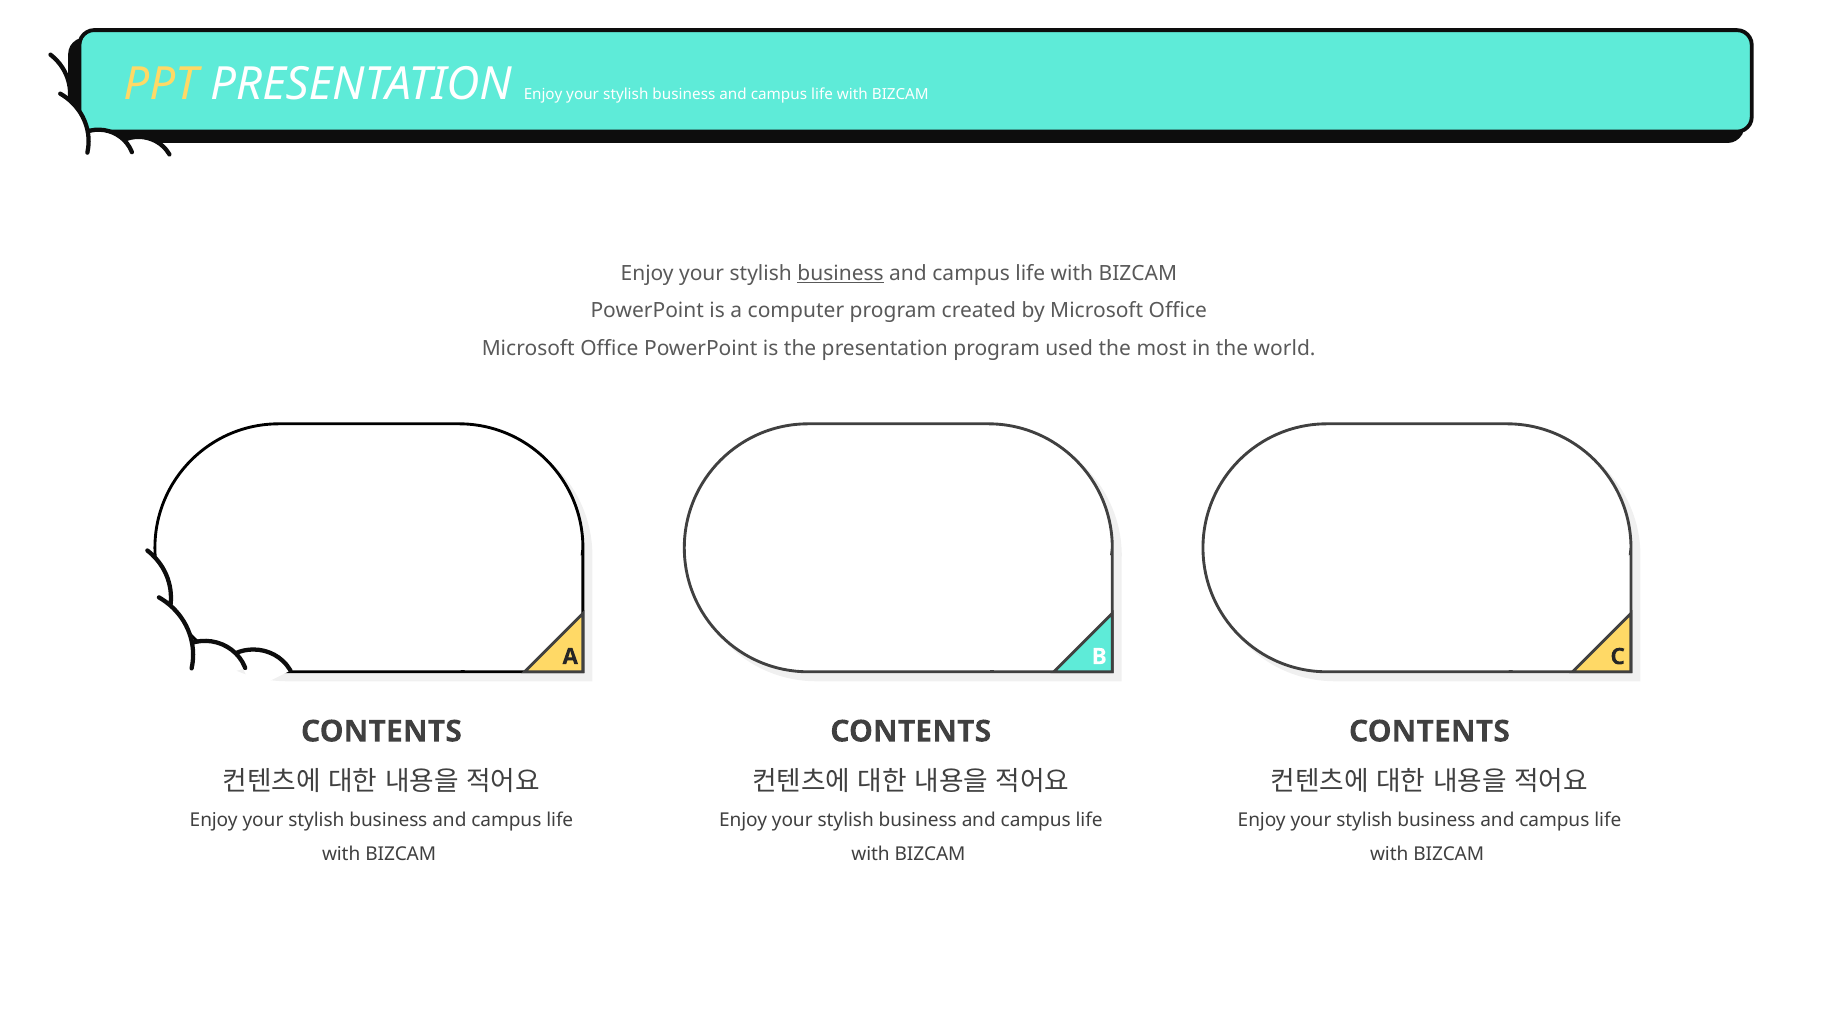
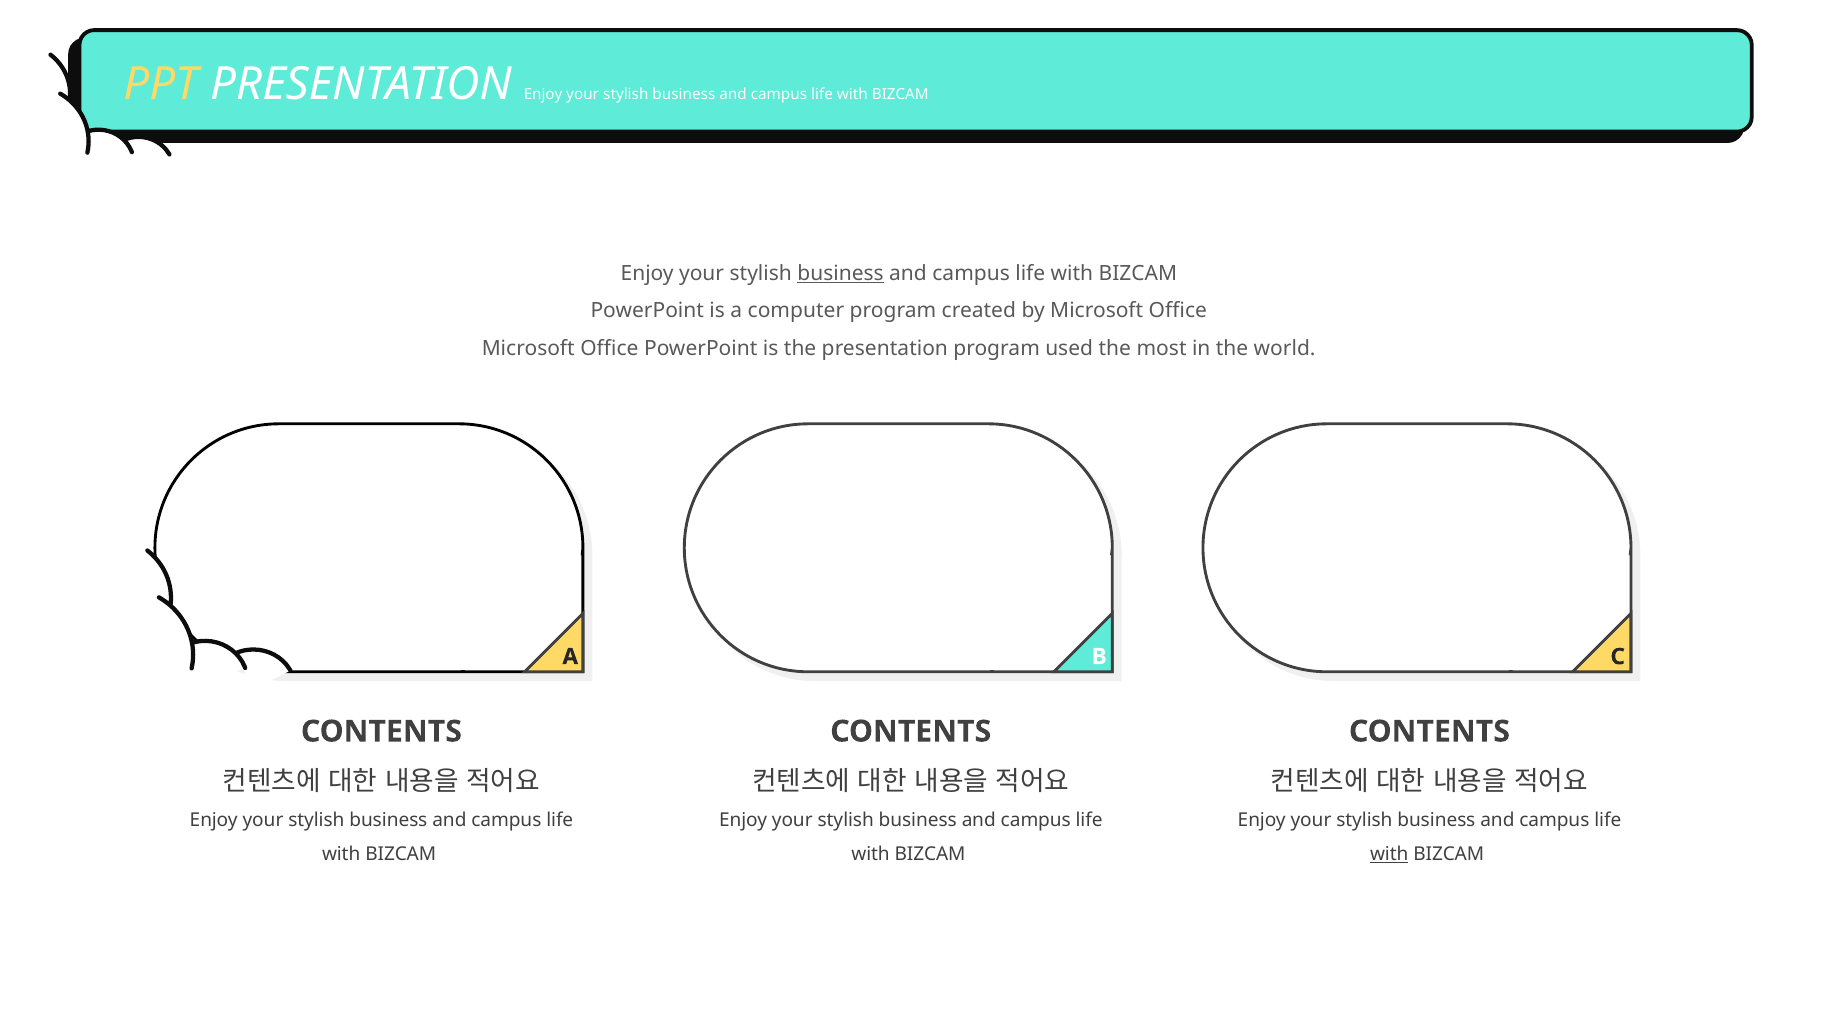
with underline: none -> present (1389, 855)
